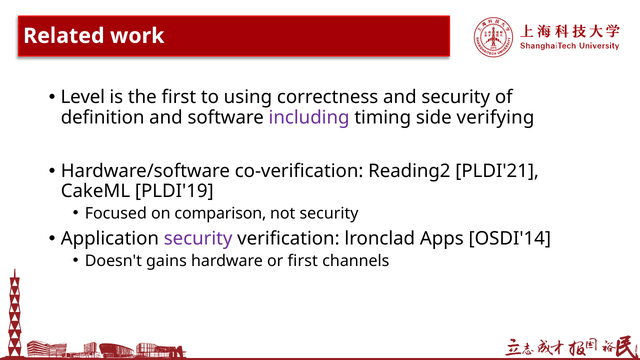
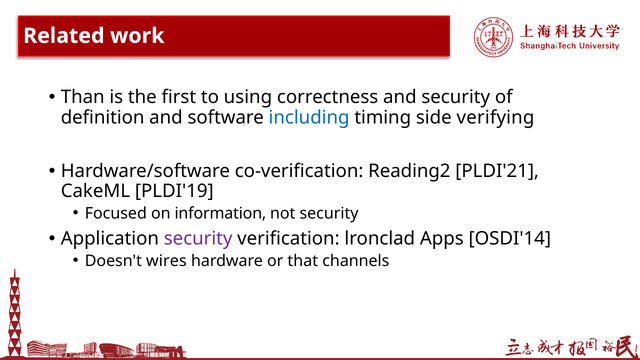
Level: Level -> Than (83, 97)
including colour: purple -> blue (309, 117)
comparison: comparison -> information (220, 213)
gains: gains -> wires (166, 261)
or first: first -> that (303, 261)
